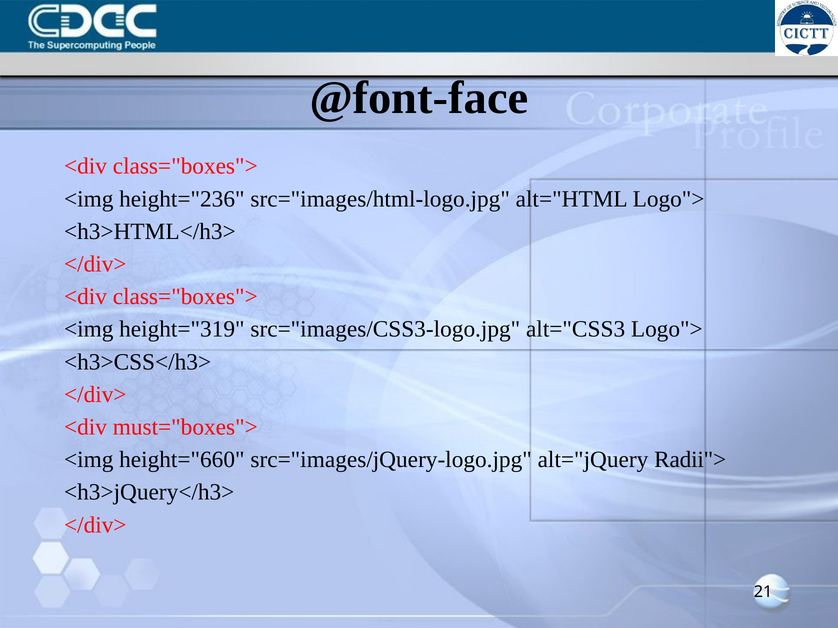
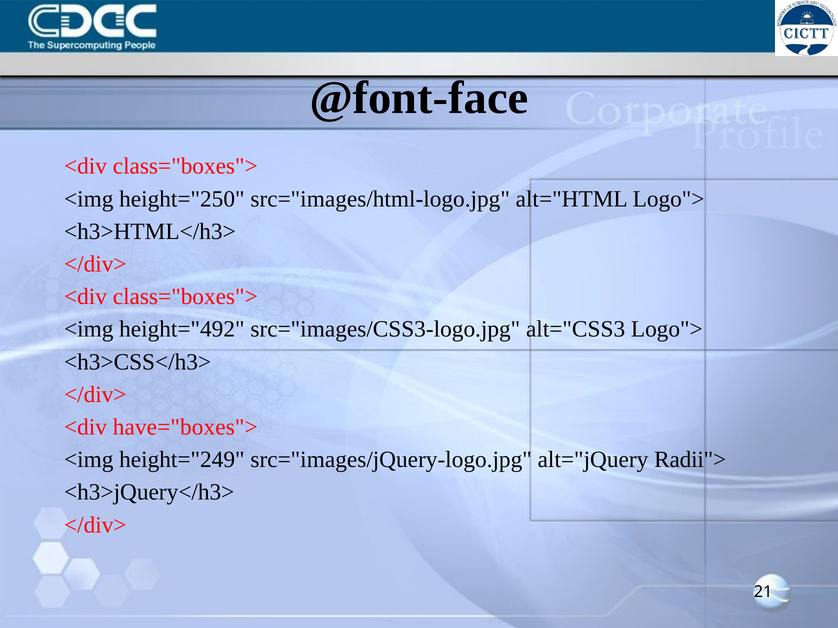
height="236: height="236 -> height="250 (182, 199)
height="319: height="319 -> height="492 (182, 330)
must="boxes">: must="boxes"> -> have="boxes"> (185, 427)
height="660: height="660 -> height="249 (182, 460)
